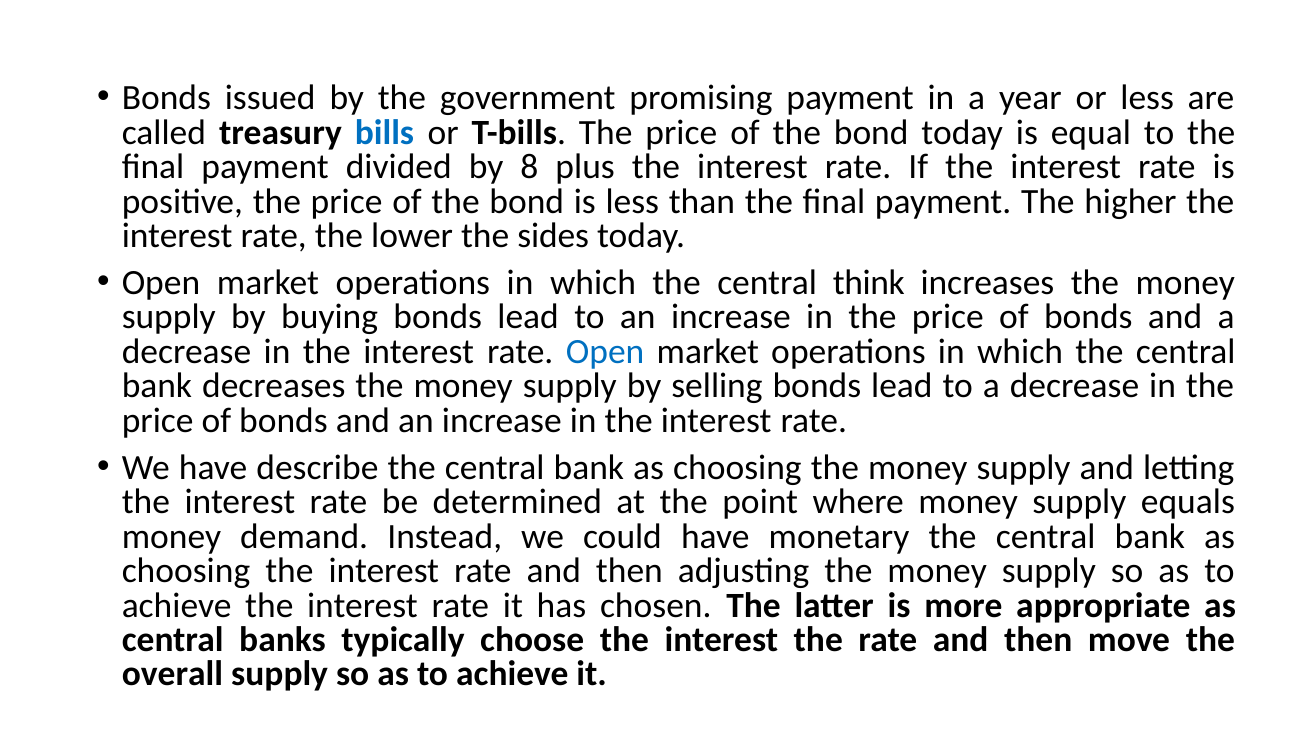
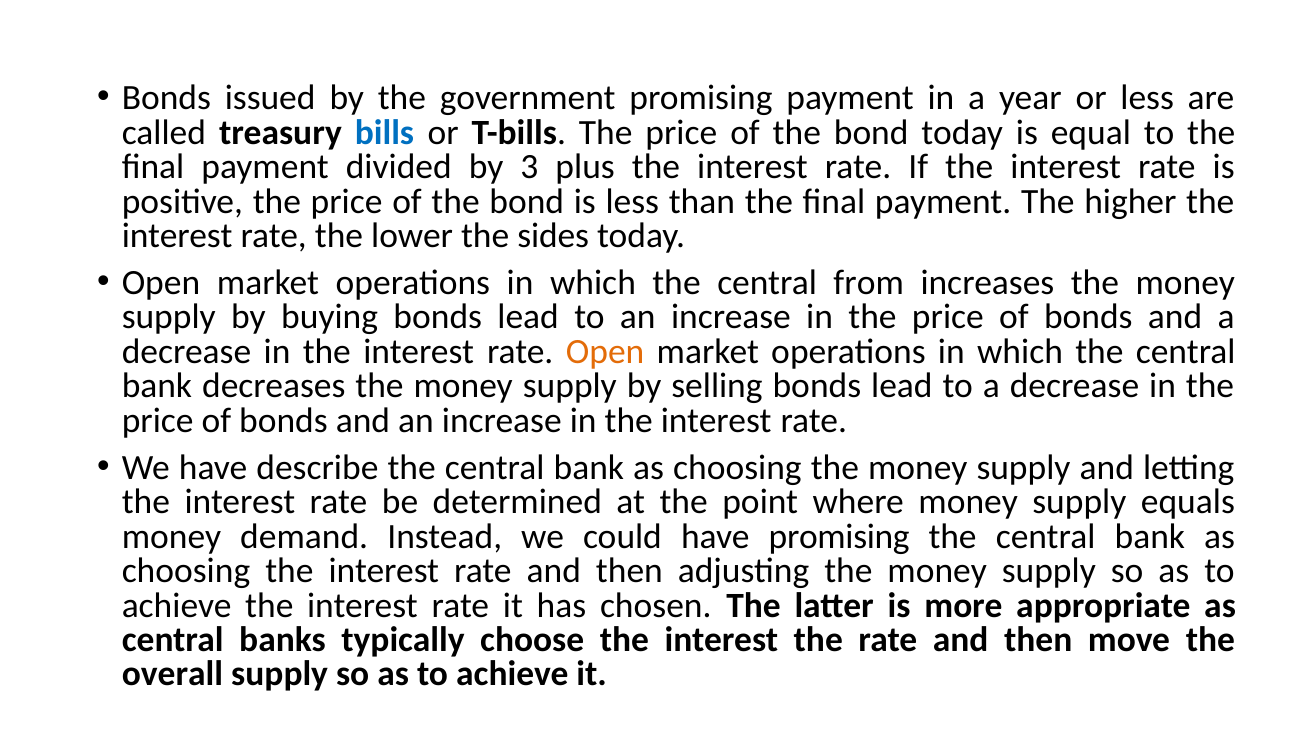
8: 8 -> 3 (529, 167)
think: think -> from (869, 283)
Open colour: blue -> orange (605, 352)
have monetary: monetary -> promising (839, 537)
